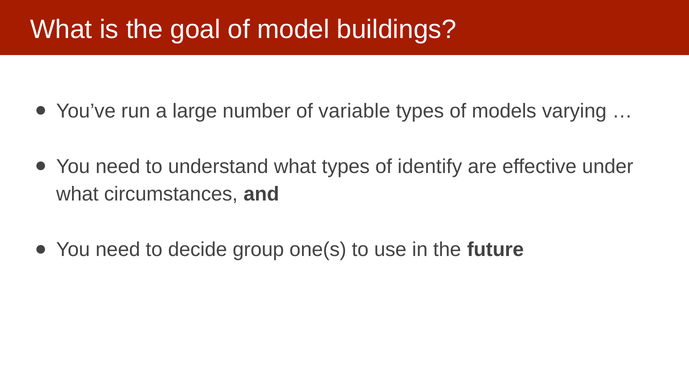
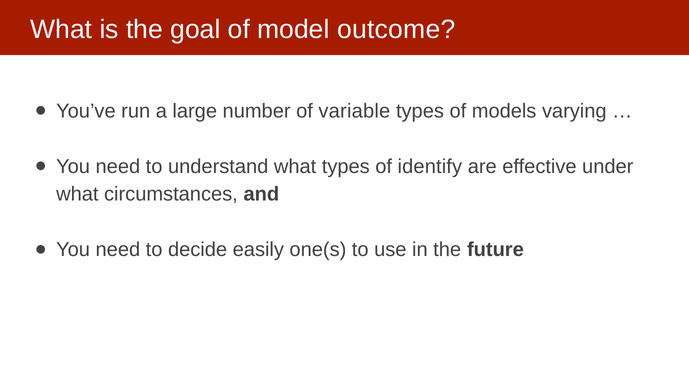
buildings: buildings -> outcome (396, 30)
group: group -> easily (258, 249)
